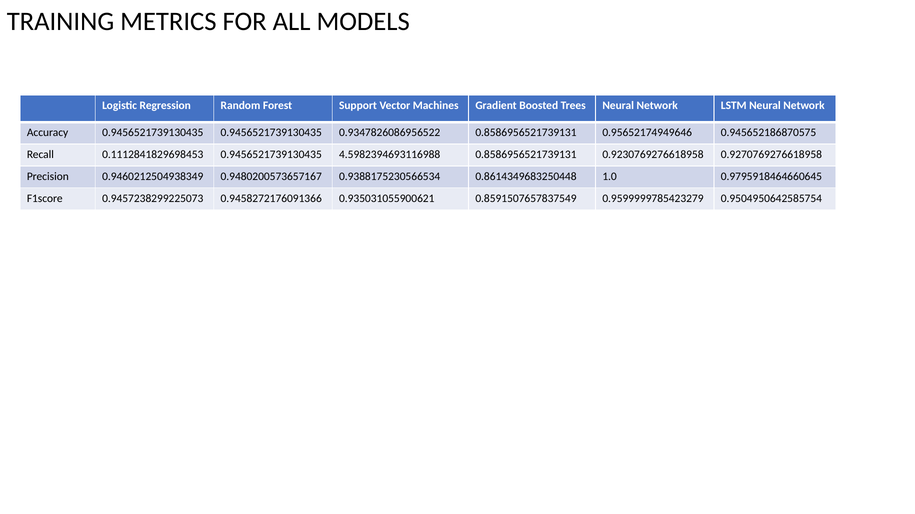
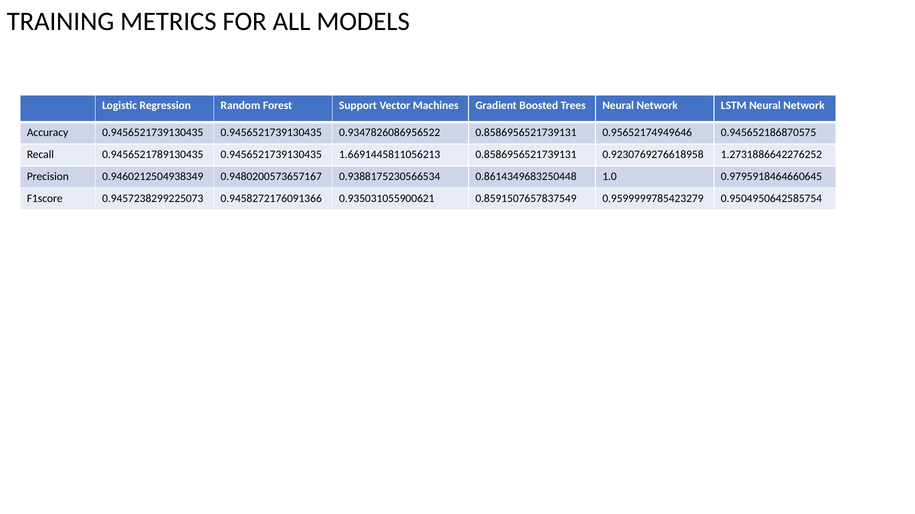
0.1112841829698453: 0.1112841829698453 -> 0.9456521789130435 (153, 155)
4.5982394693116988: 4.5982394693116988 -> 1.6691445811056213 (390, 155)
0.9270769276618958: 0.9270769276618958 -> 1.2731886642276252 (771, 155)
